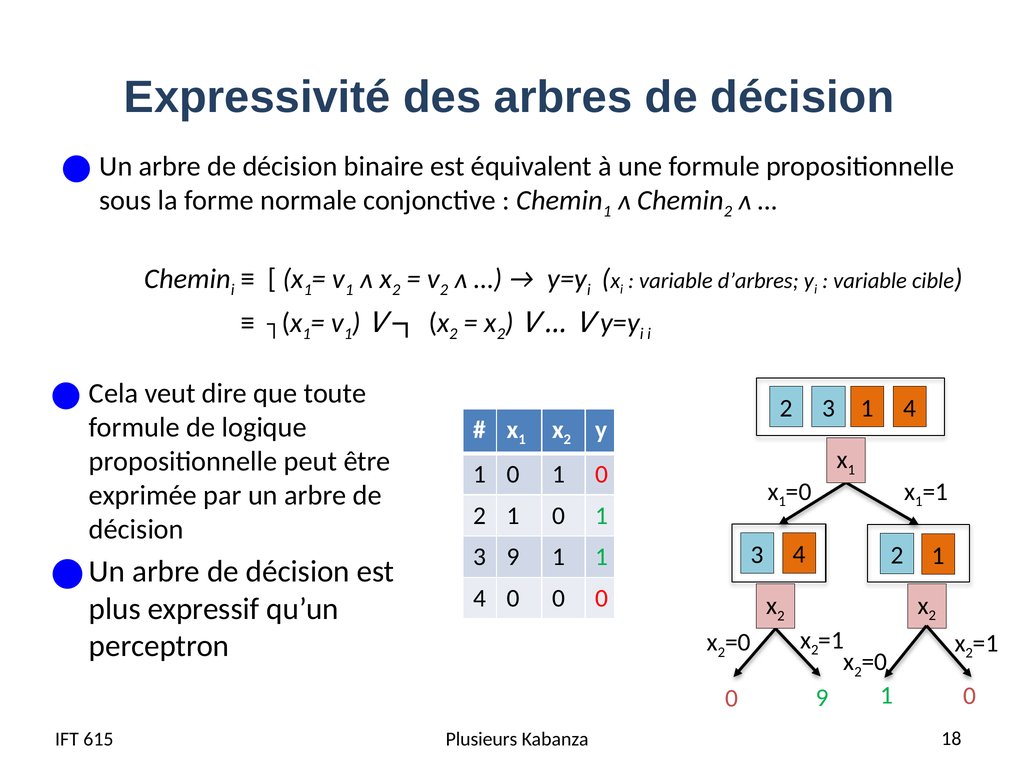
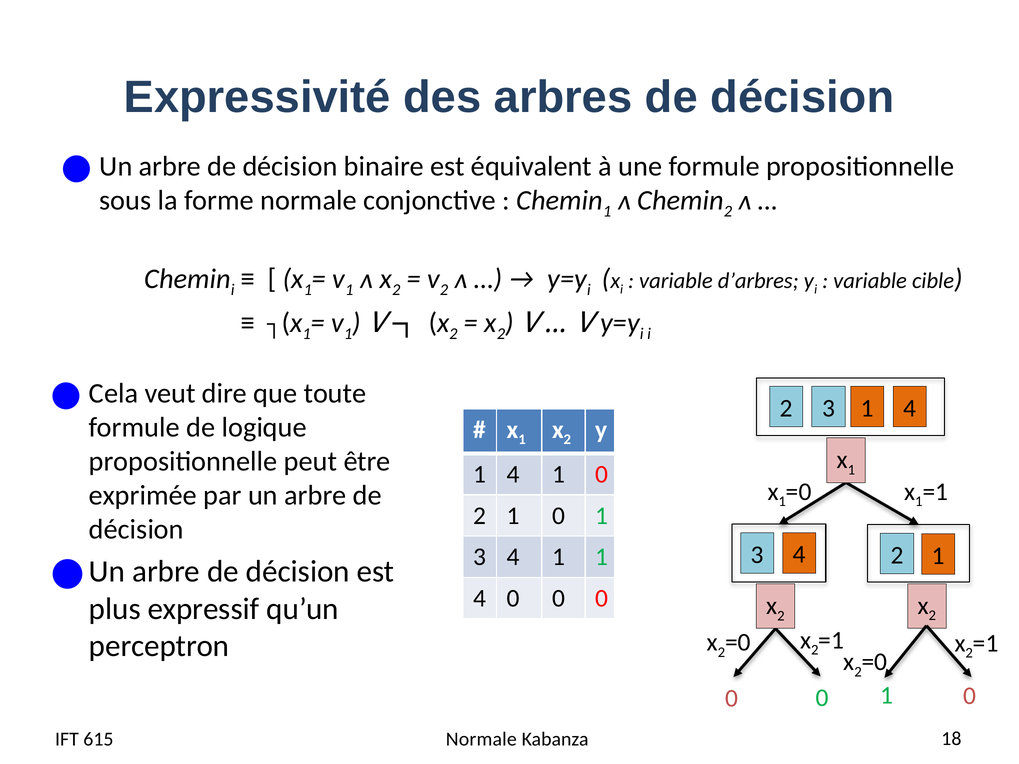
0: 0 -> 4 (513, 475)
9: 9 -> 4 (513, 557)
9: 9 -> 0 (822, 698)
615 Plusieurs: Plusieurs -> Normale (481, 739)
